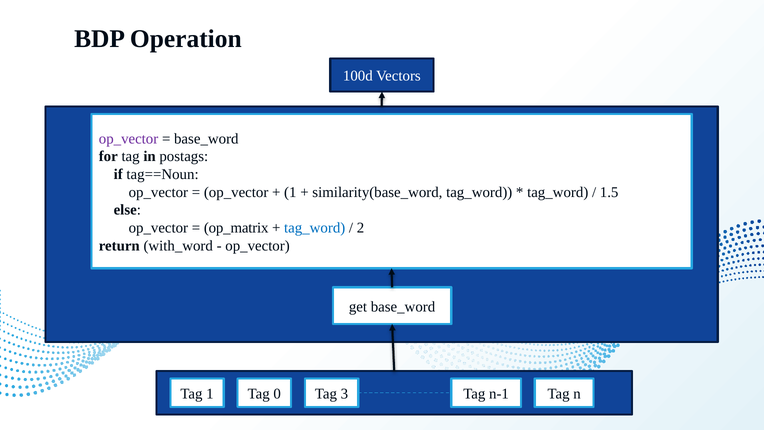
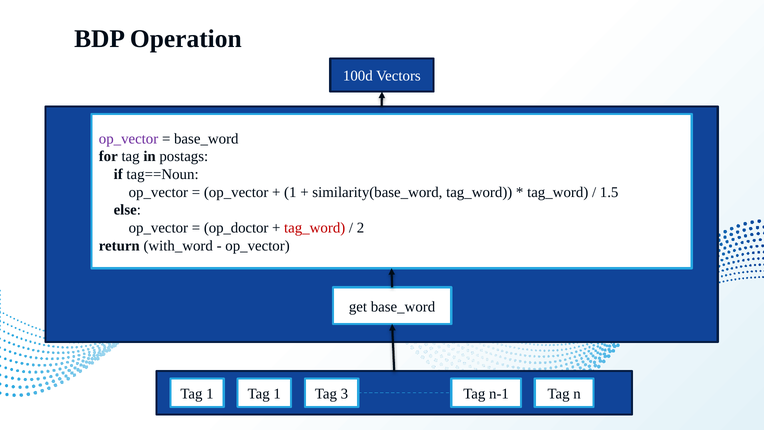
op_matrix: op_matrix -> op_doctor (236, 228)
tag_word colour: blue -> red (315, 228)
1 Tag 0: 0 -> 1 (277, 394)
